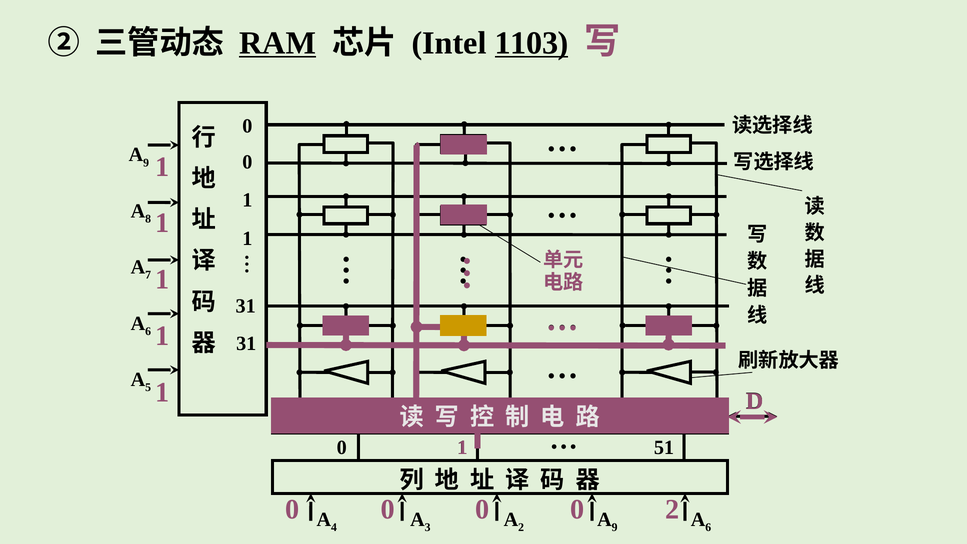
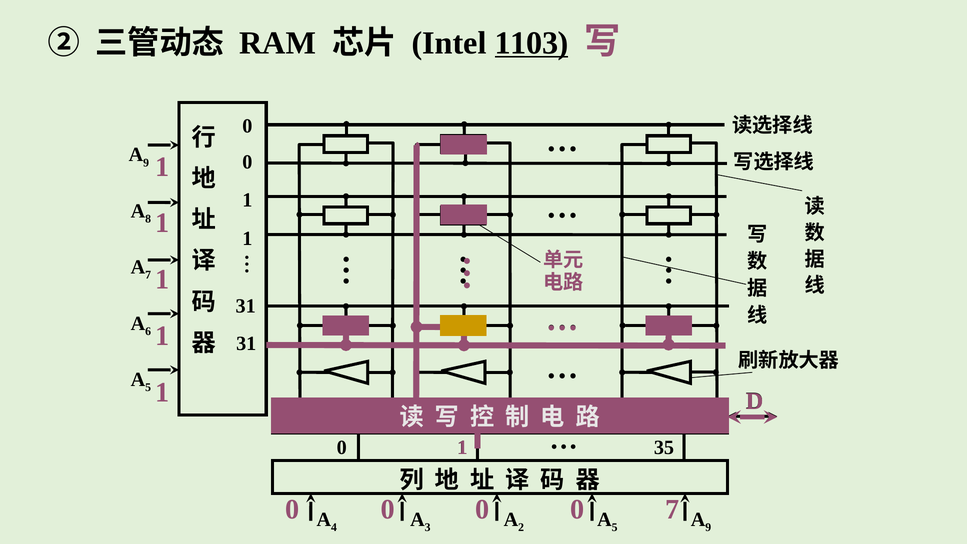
RAM underline: present -> none (278, 43)
51: 51 -> 35 (664, 448)
0 2: 2 -> 7 (672, 509)
9: 9 -> 5 (615, 528)
6: 6 -> 9 (708, 527)
